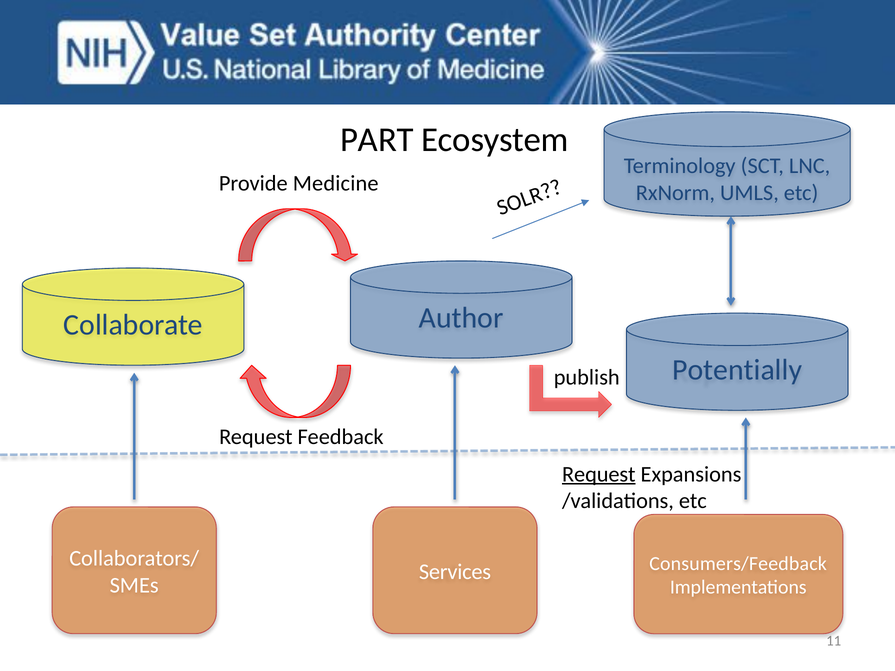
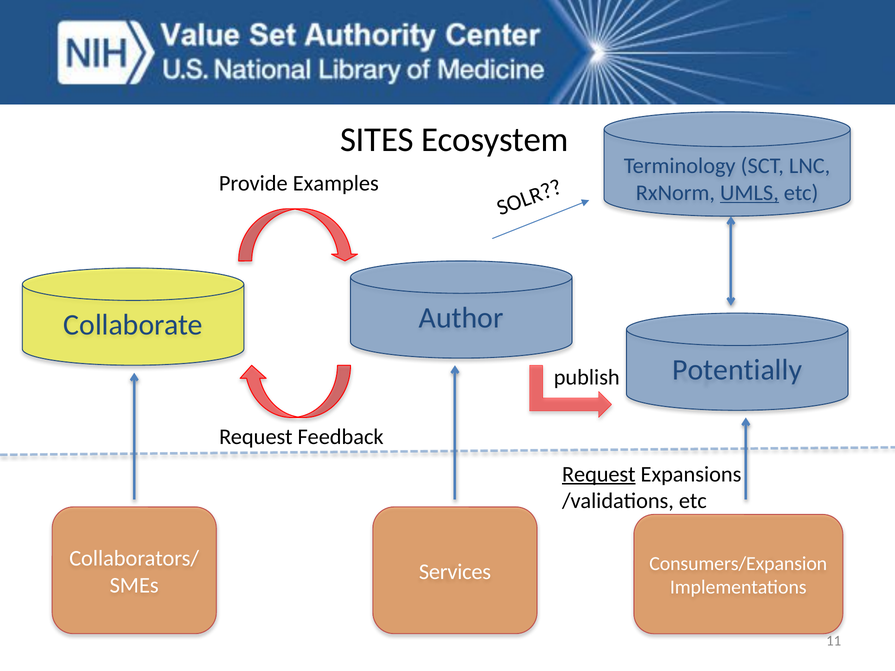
PART: PART -> SITES (377, 140)
Medicine: Medicine -> Examples (336, 183)
UMLS underline: none -> present (749, 193)
Consumers/Feedback: Consumers/Feedback -> Consumers/Expansion (738, 564)
